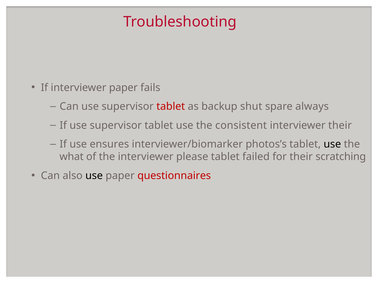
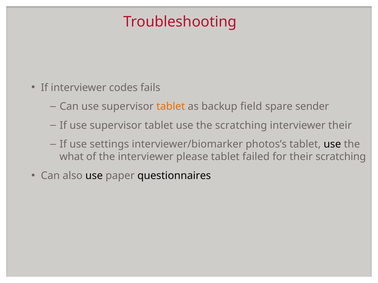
interviewer paper: paper -> codes (123, 88)
tablet colour: red -> orange (171, 107)
shut: shut -> field (251, 107)
always: always -> sender (312, 107)
the consistent: consistent -> scratching (241, 126)
ensures: ensures -> settings (109, 144)
questionnaires colour: red -> black (174, 176)
